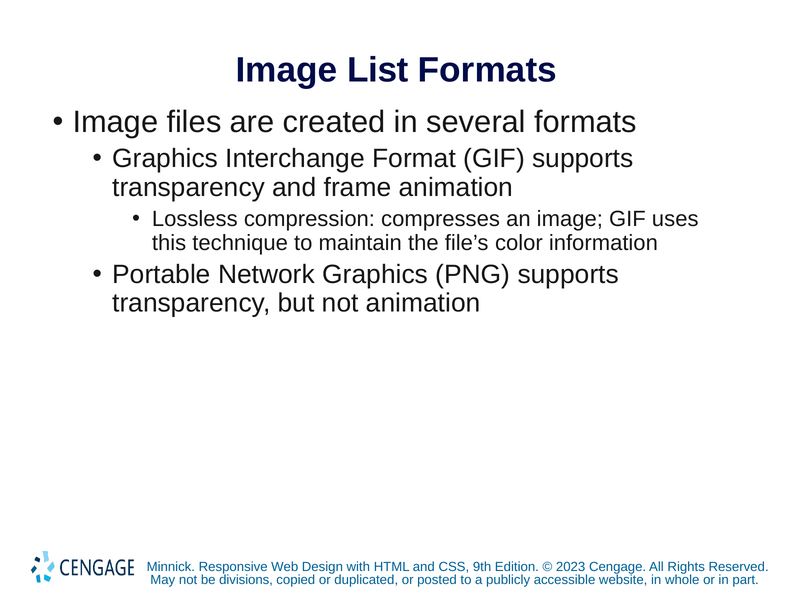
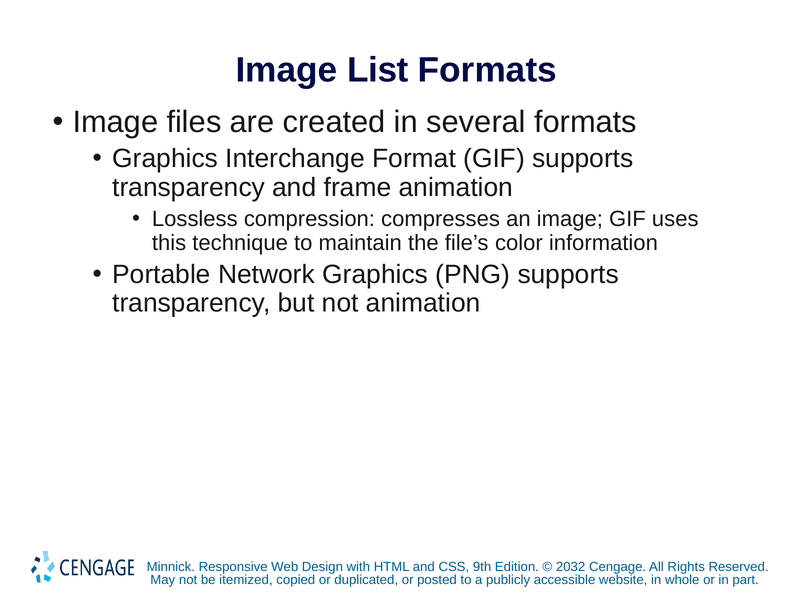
2023: 2023 -> 2032 (571, 567)
divisions: divisions -> itemized (246, 580)
